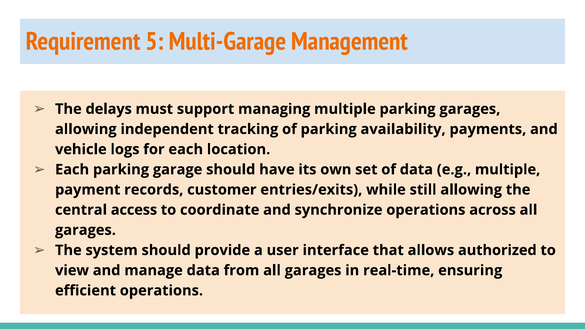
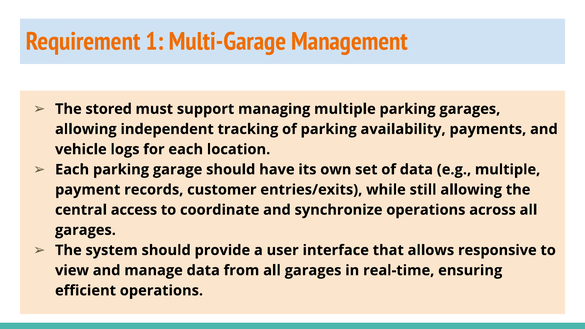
5: 5 -> 1 (155, 41)
delays: delays -> stored (109, 109)
authorized: authorized -> responsive (497, 250)
